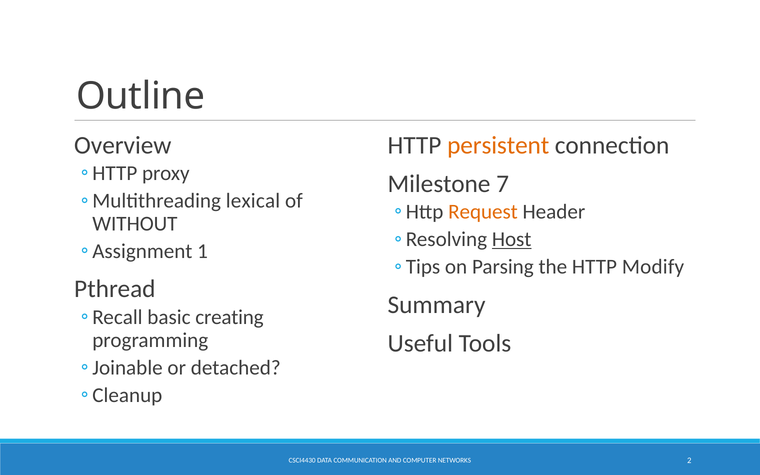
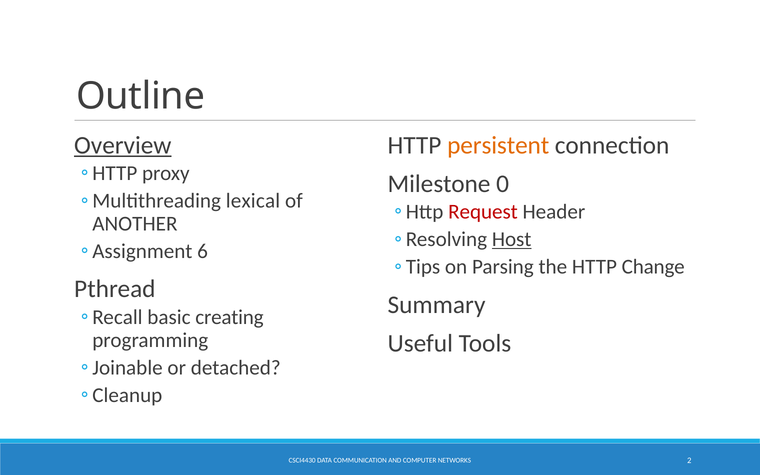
Overview underline: none -> present (123, 145)
7: 7 -> 0 (503, 184)
Request colour: orange -> red (483, 212)
WITHOUT: WITHOUT -> ANOTHER (135, 224)
1: 1 -> 6 (202, 251)
Modify: Modify -> Change (653, 267)
